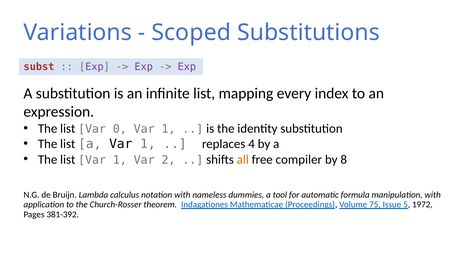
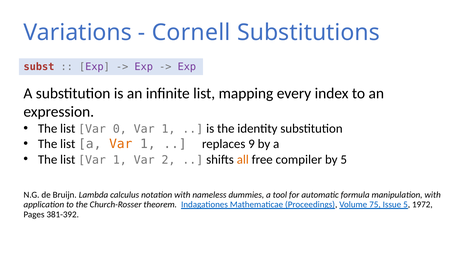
Scoped: Scoped -> Cornell (191, 33)
Var colour: black -> orange (121, 144)
4: 4 -> 9 (252, 144)
by 8: 8 -> 5 (344, 159)
